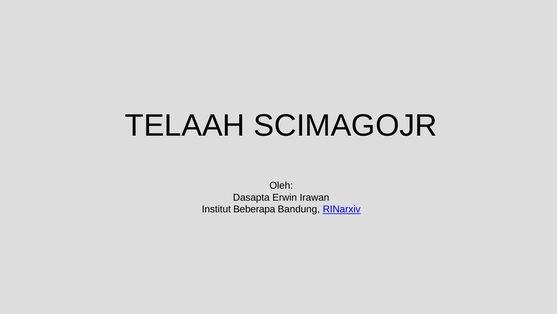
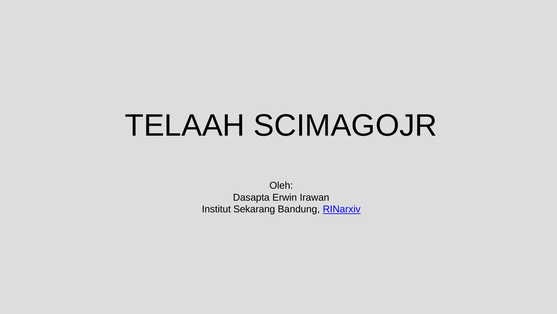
Beberapa: Beberapa -> Sekarang (254, 209)
